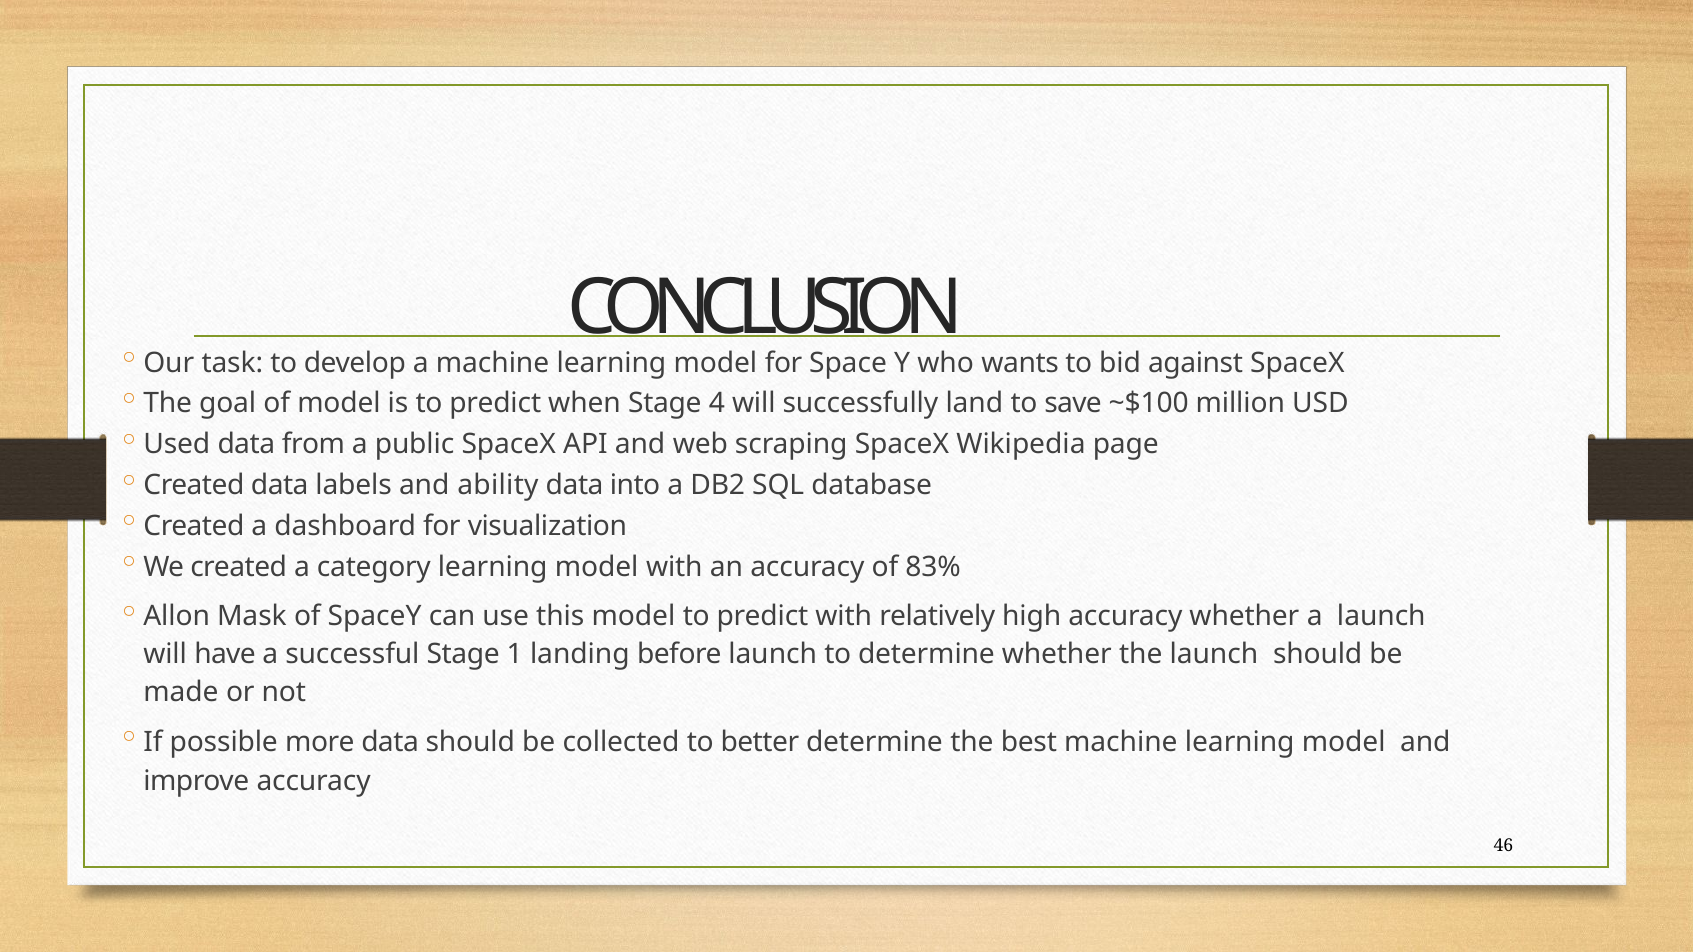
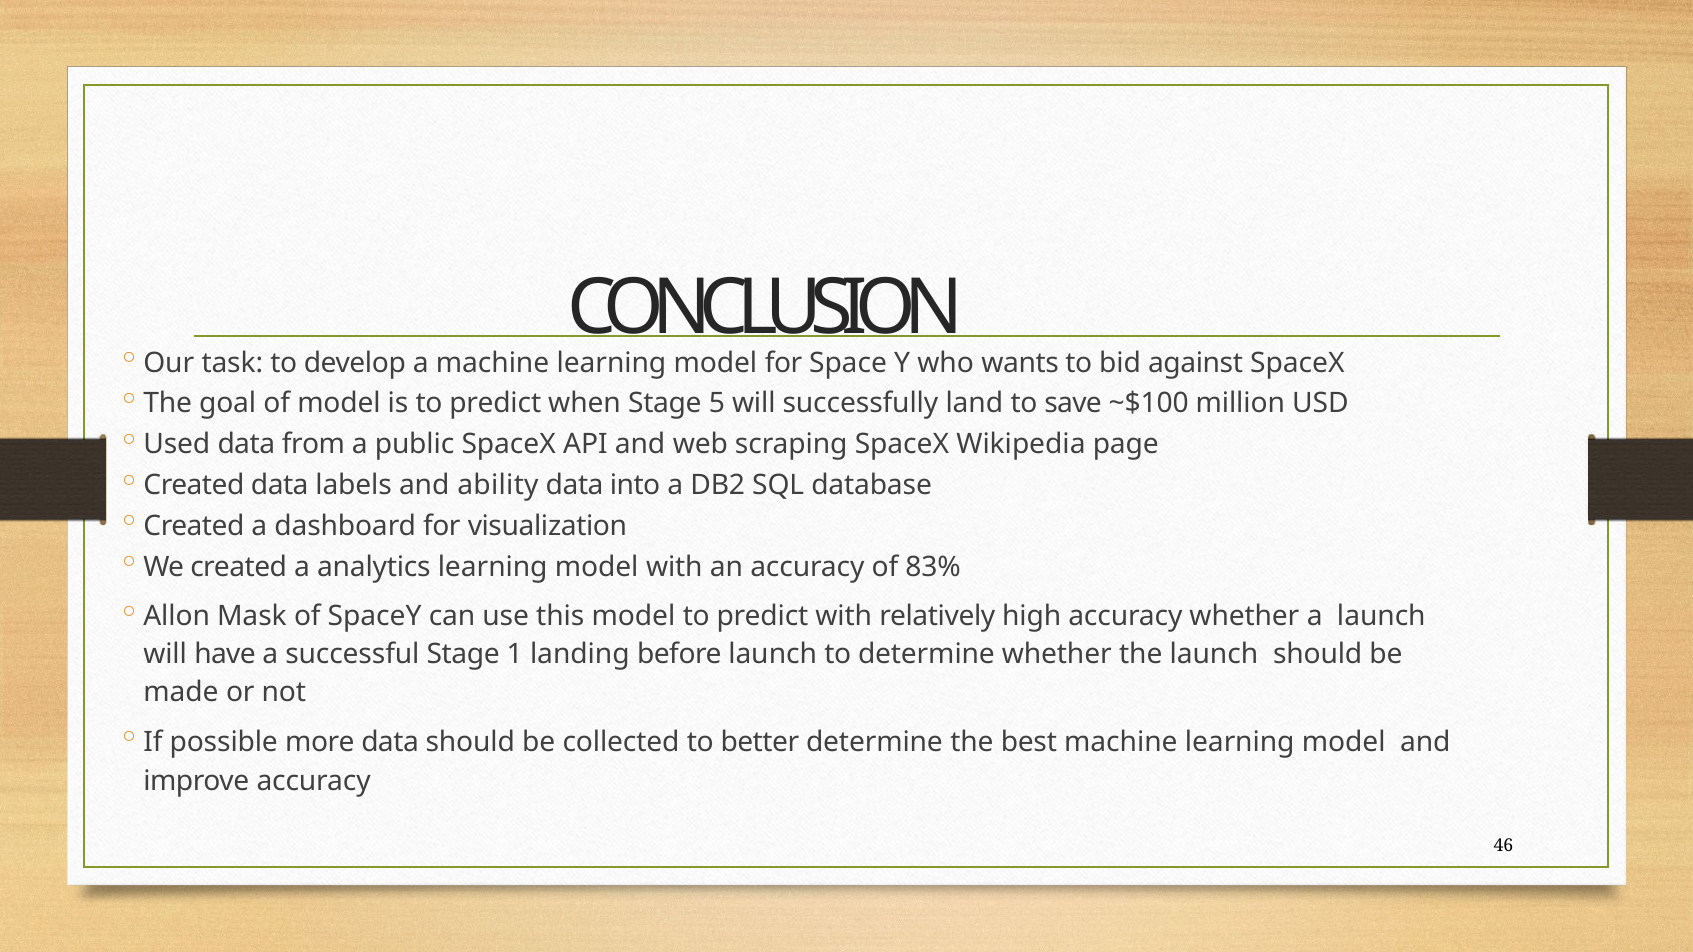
4: 4 -> 5 (717, 404)
category: category -> analytics (374, 567)
